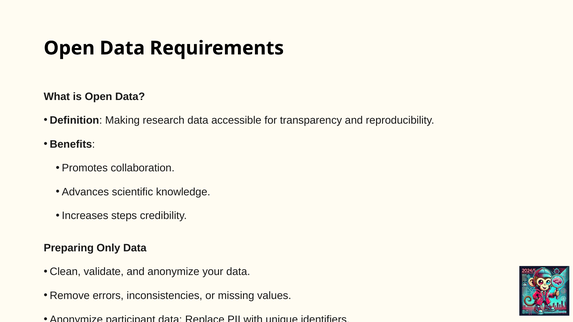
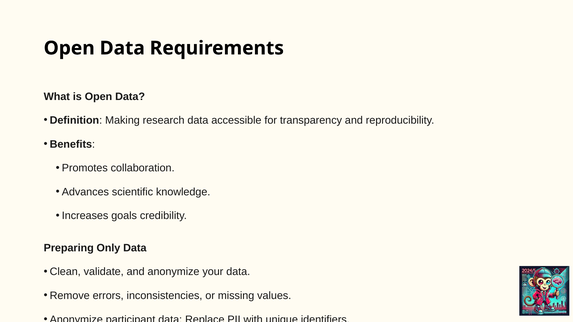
Increases steps: steps -> goals (124, 216)
